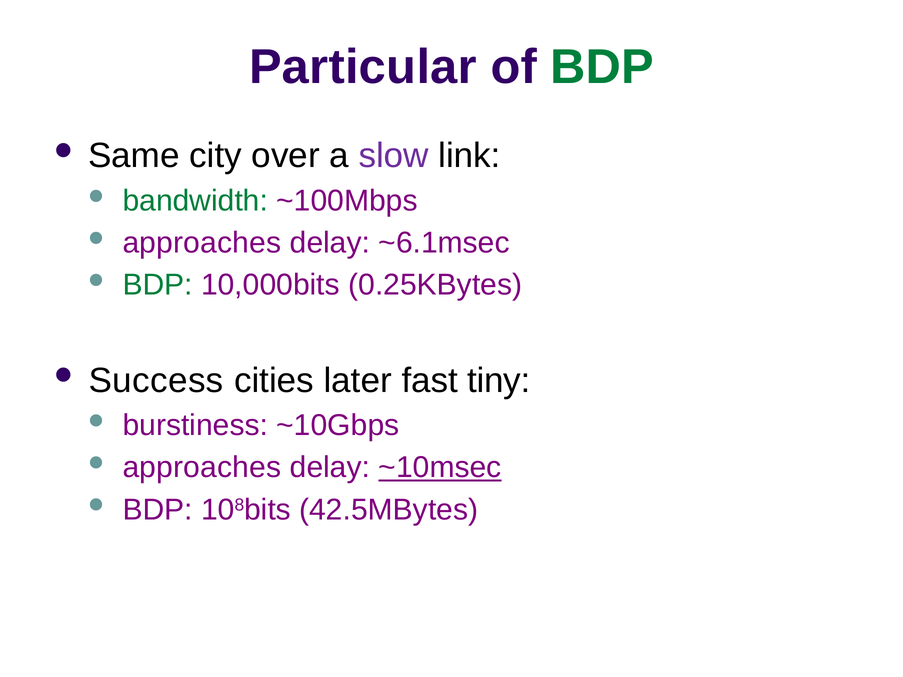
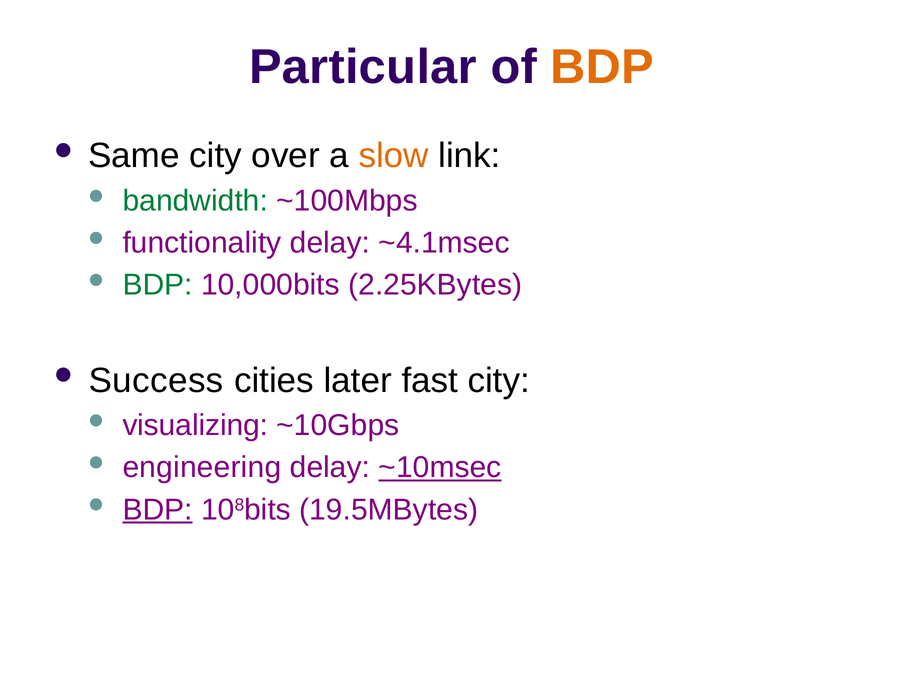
BDP colour: green -> orange (602, 67)
slow colour: purple -> orange (394, 156)
approaches: approaches -> functionality (202, 243)
~6.1msec: ~6.1msec -> ~4.1msec (444, 243)
0.25KBytes: 0.25KBytes -> 2.25KBytes (435, 285)
fast tiny: tiny -> city (499, 381)
burstiness: burstiness -> visualizing (195, 426)
approaches: approaches -> engineering (202, 468)
BDP underline: none -> present (158, 510)
42.5MBytes: 42.5MBytes -> 19.5MBytes (389, 510)
